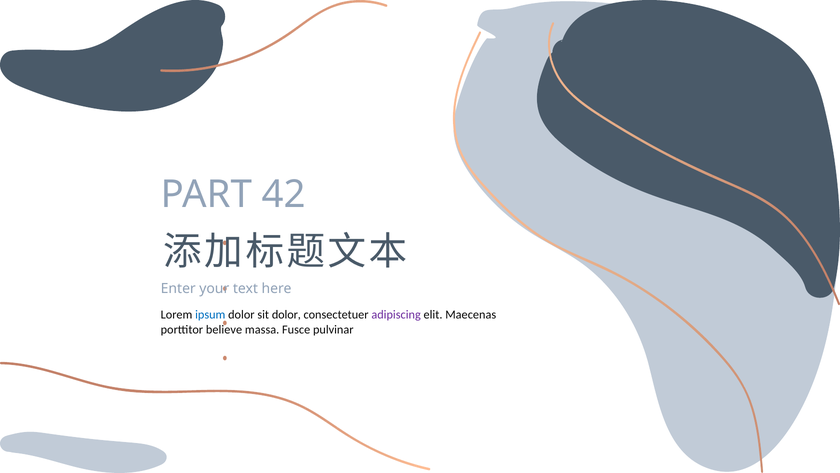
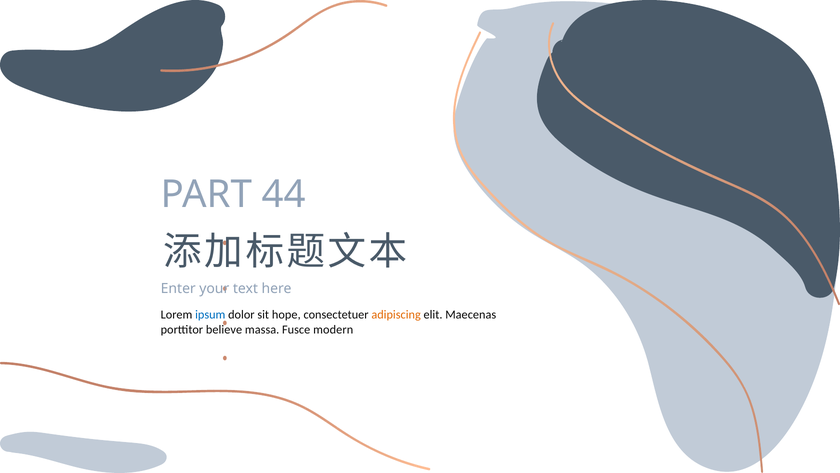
42: 42 -> 44 (284, 195)
sit dolor: dolor -> hope (286, 315)
adipiscing colour: purple -> orange (396, 315)
pulvinar: pulvinar -> modern (333, 329)
